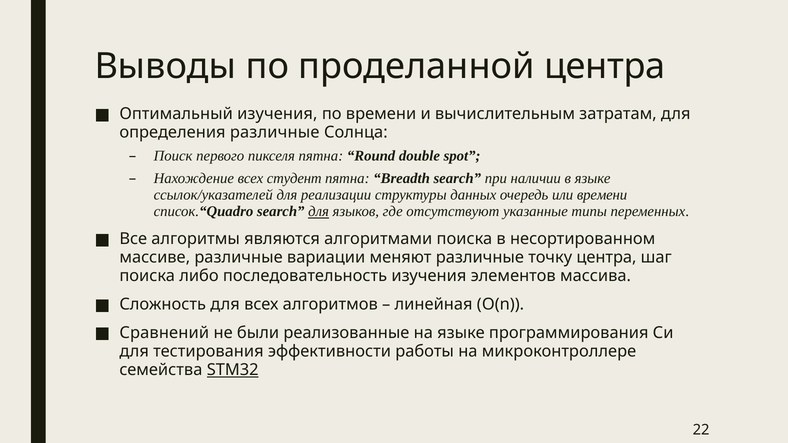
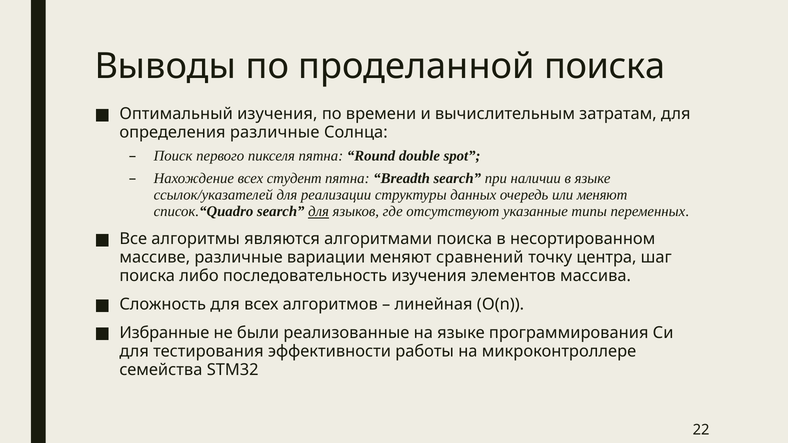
проделанной центра: центра -> поиска (605, 66)
или времени: времени -> меняют (602, 195)
меняют различные: различные -> сравнений (480, 258)
Сравнений: Сравнений -> Избранные (164, 333)
STM32 underline: present -> none (233, 370)
